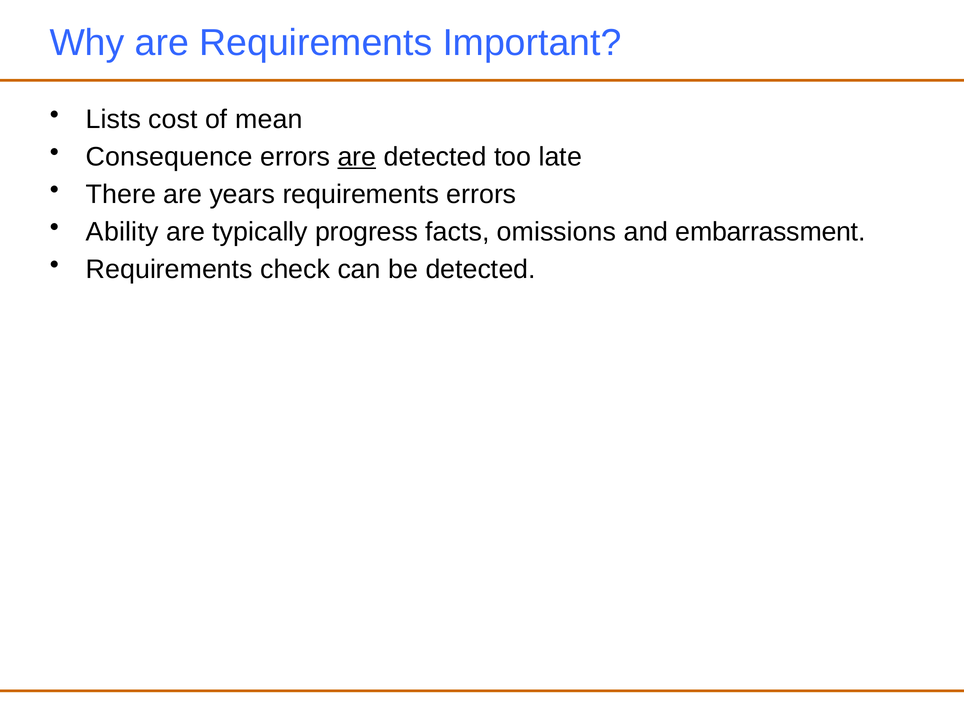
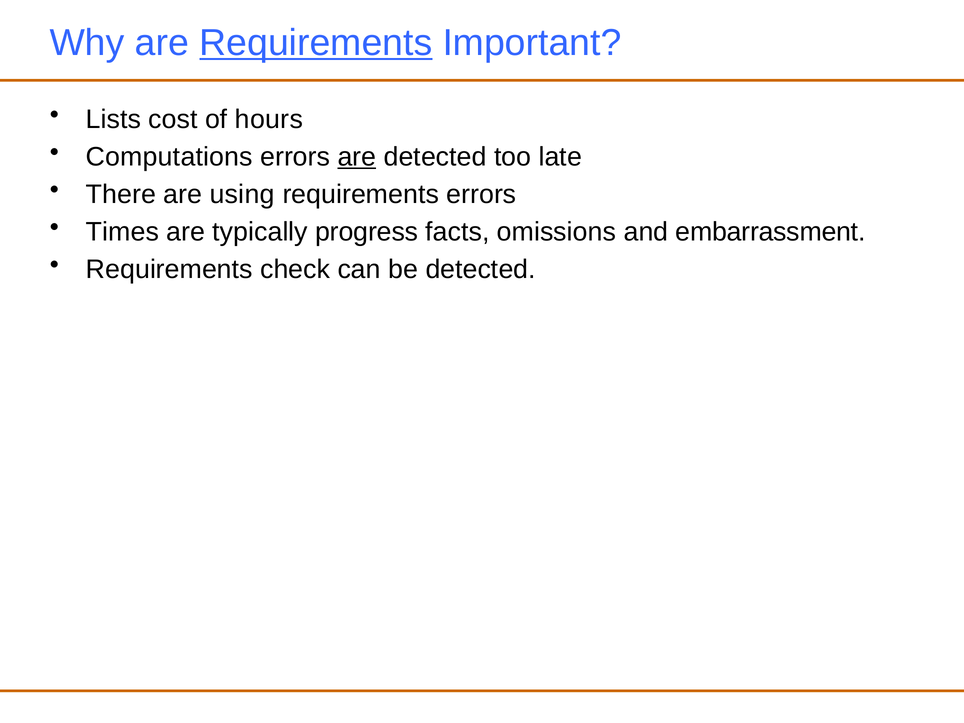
Requirements underline: none -> present (316, 43)
mean: mean -> hours (269, 119)
Consequence: Consequence -> Computations (169, 157)
years: years -> using (242, 194)
Ability: Ability -> Times (122, 232)
